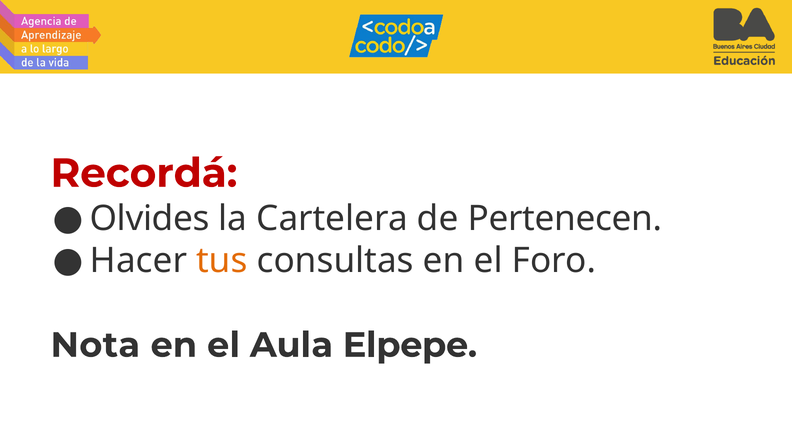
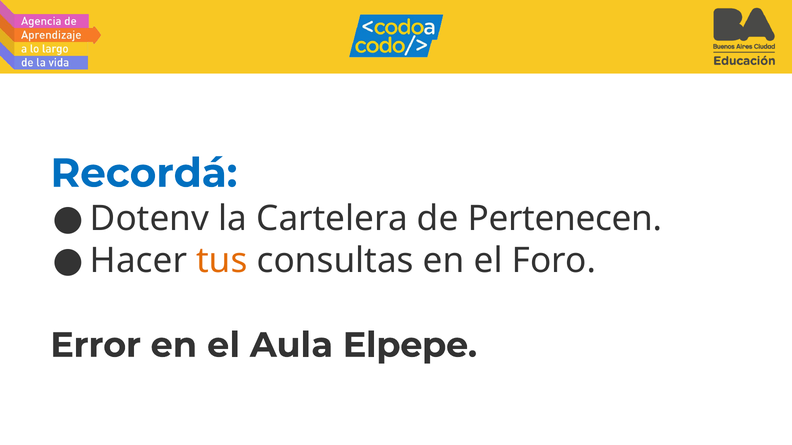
Recordá colour: red -> blue (144, 174)
Olvides: Olvides -> Dotenv (150, 219)
Nota: Nota -> Error (96, 346)
